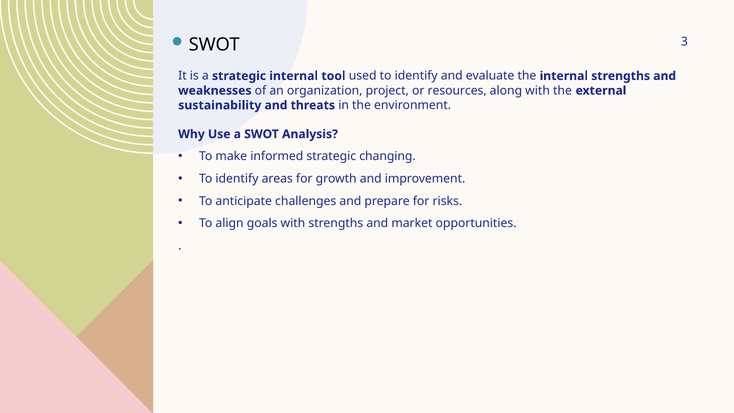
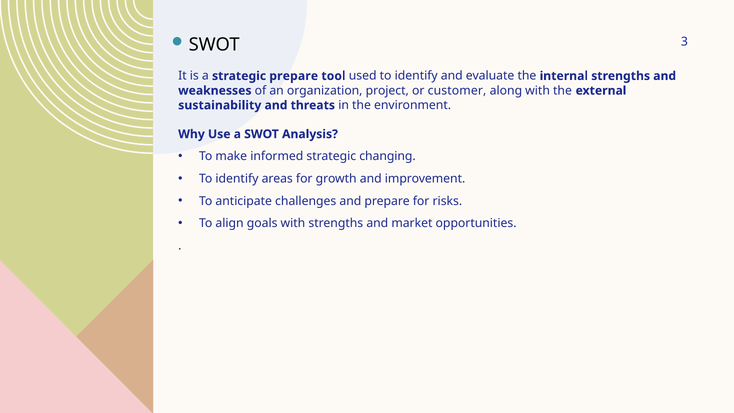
strategic internal: internal -> prepare (294, 76)
resources: resources -> customer (457, 91)
